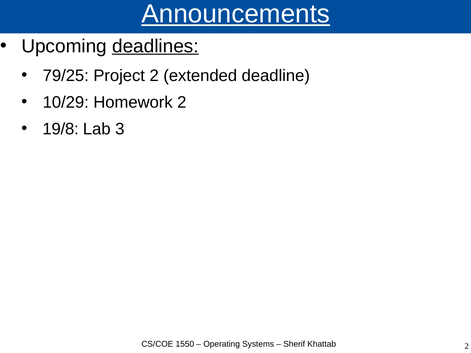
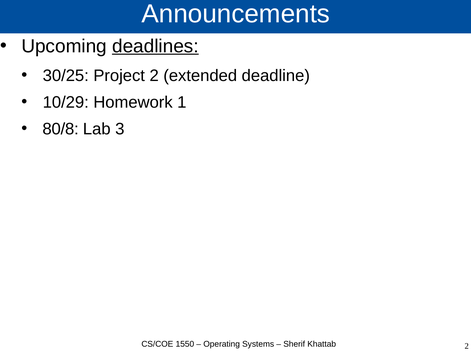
Announcements underline: present -> none (236, 14)
79/25: 79/25 -> 30/25 (66, 76)
Homework 2: 2 -> 1 (182, 102)
19/8: 19/8 -> 80/8 (61, 129)
